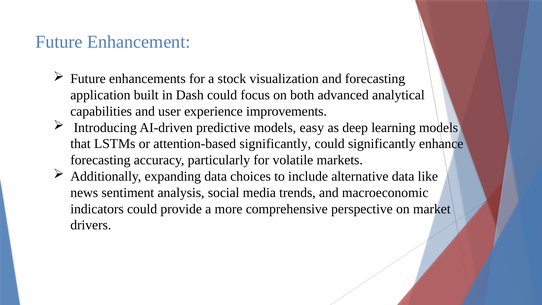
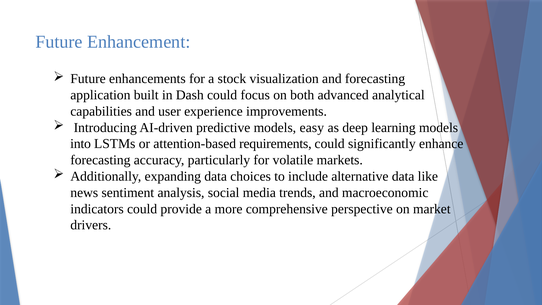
that: that -> into (81, 144)
attention-based significantly: significantly -> requirements (275, 144)
